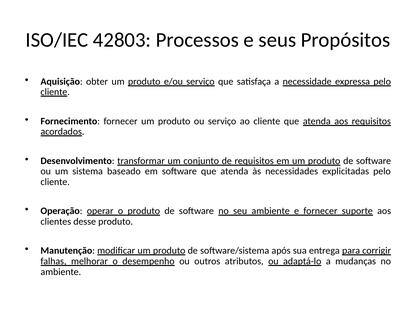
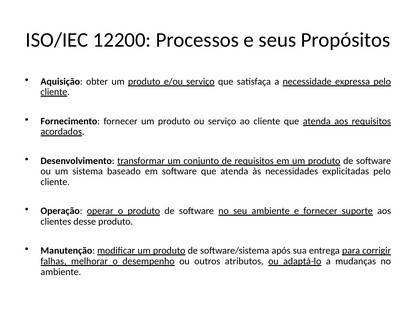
42803: 42803 -> 12200 (122, 40)
